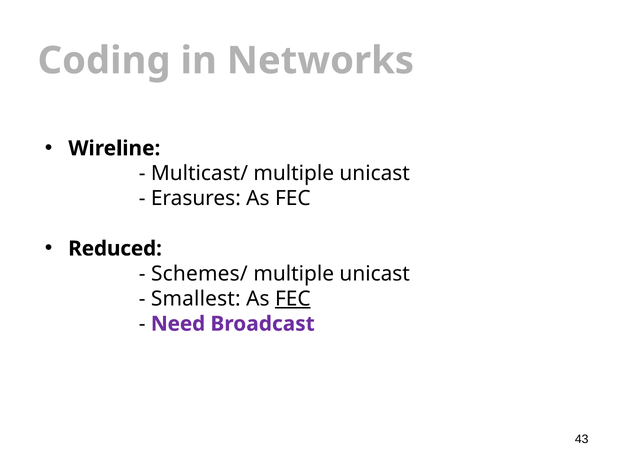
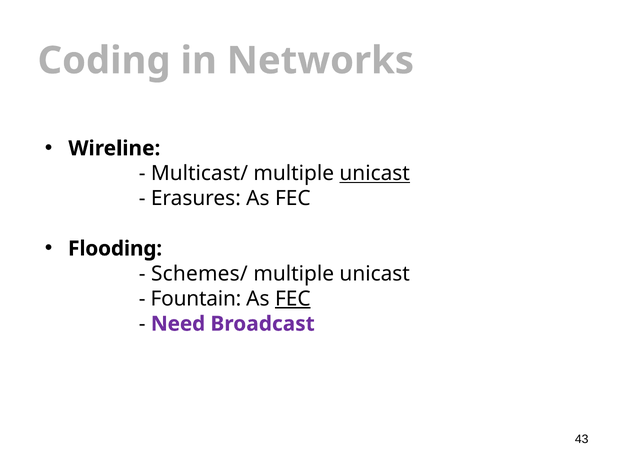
unicast underline: none -> present (375, 173)
Reduced: Reduced -> Flooding (115, 248)
Smallest: Smallest -> Fountain (196, 298)
